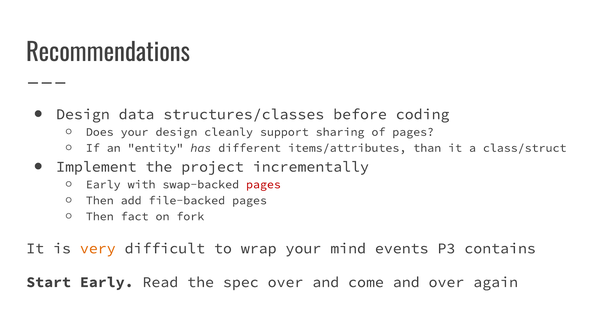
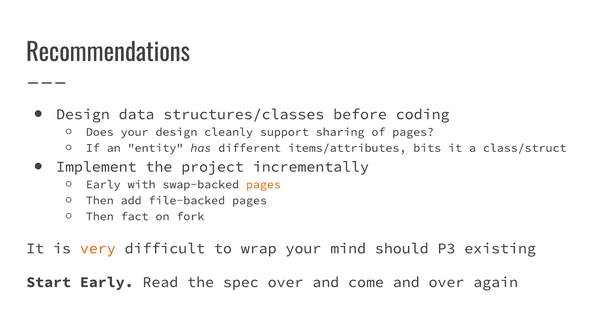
than: than -> bits (427, 148)
pages colour: red -> orange (263, 185)
events: events -> should (402, 249)
contains: contains -> existing (500, 249)
